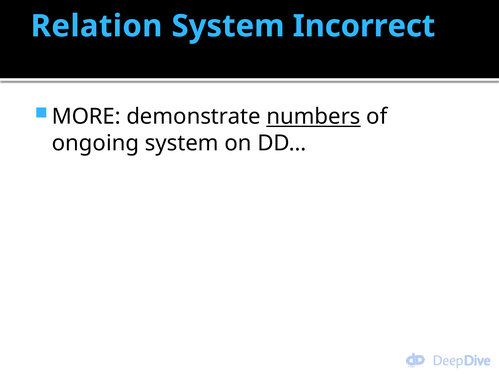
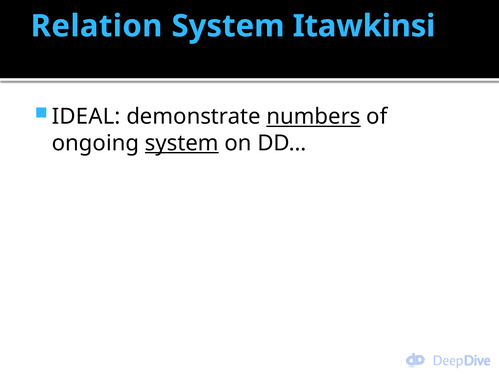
Incorrect: Incorrect -> Itawkinsi (364, 26)
MORE: MORE -> IDEAL (86, 117)
system underline: none -> present (182, 143)
